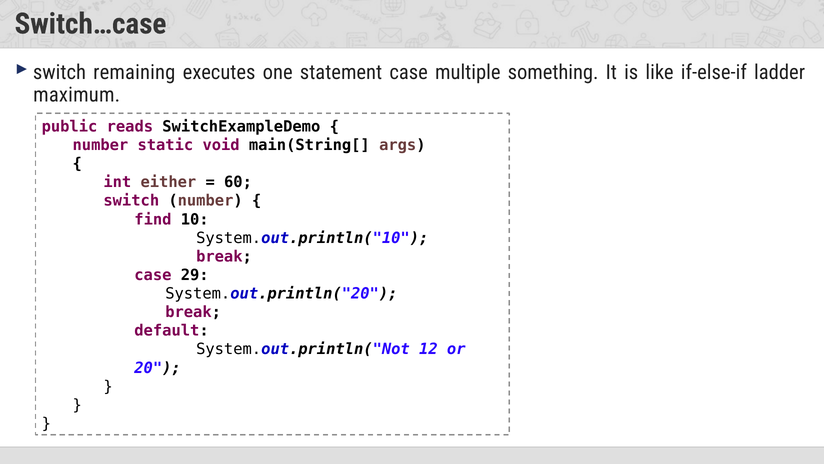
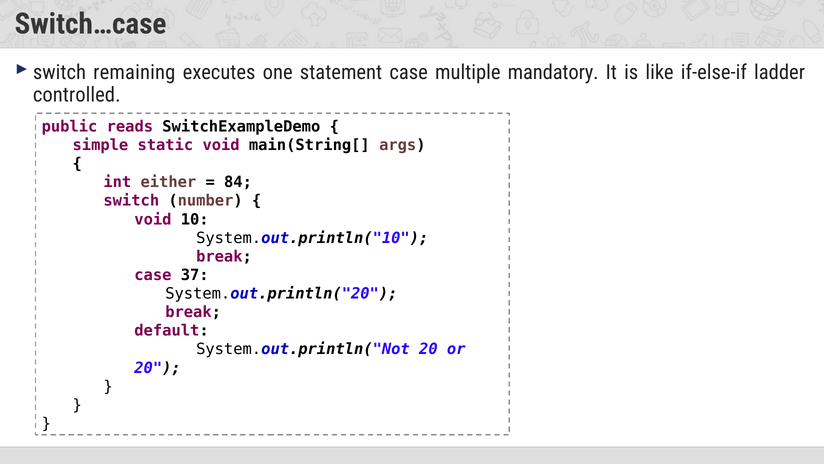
something: something -> mandatory (553, 72)
maximum: maximum -> controlled (77, 95)
number: number -> simple (100, 145)
60: 60 -> 84 (238, 182)
find: find -> void (153, 219)
29: 29 -> 37 (195, 275)
System.out.println("Not 12: 12 -> 20 (428, 349)
